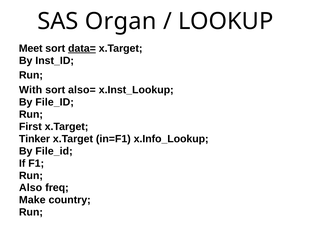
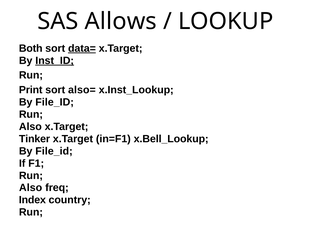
Organ: Organ -> Allows (121, 21)
Meet: Meet -> Both (31, 48)
Inst_ID underline: none -> present (55, 61)
With: With -> Print (31, 90)
First: First -> Also (30, 127)
x.Info_Lookup: x.Info_Lookup -> x.Bell_Lookup (171, 139)
Make: Make -> Index (32, 200)
